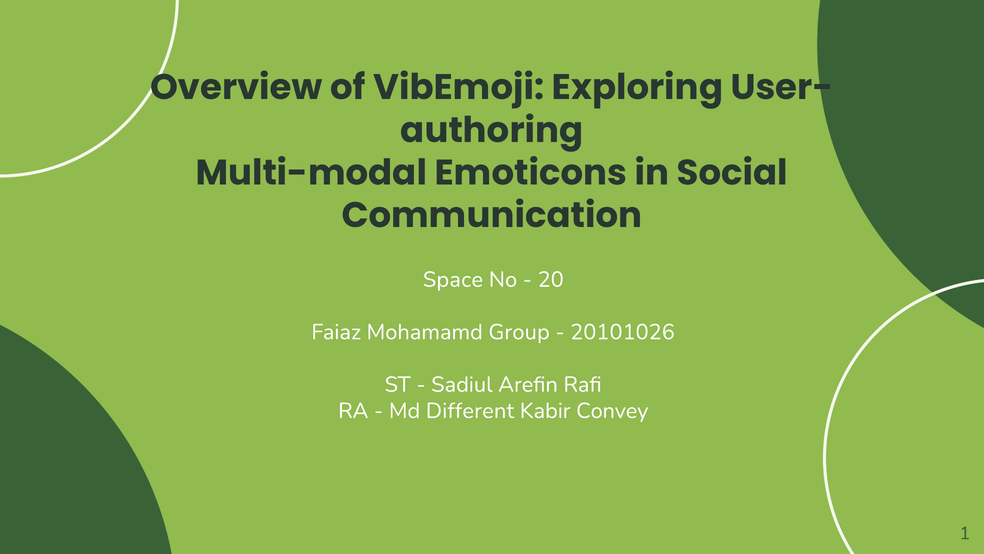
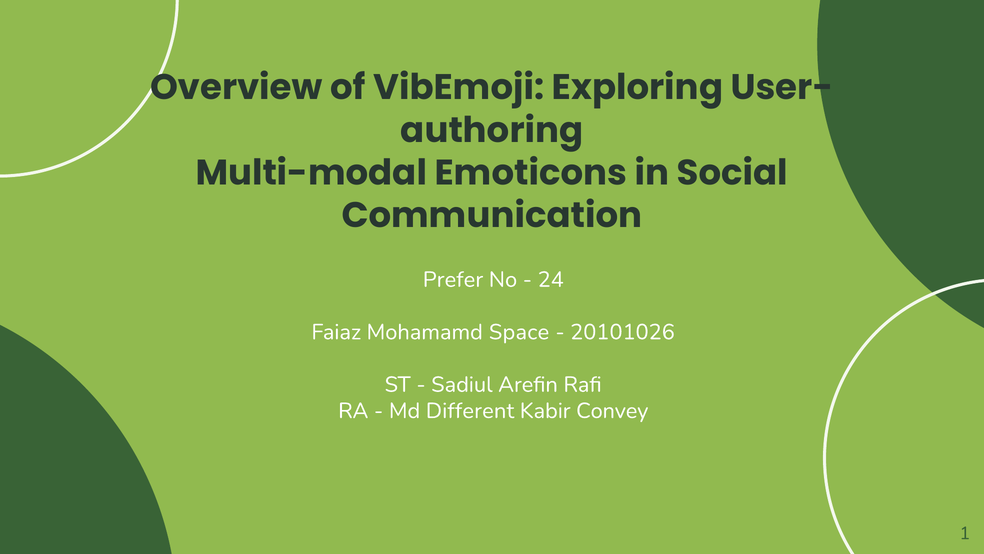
Space: Space -> Prefer (453, 279)
20: 20 -> 24 (551, 279)
Group: Group -> Space (519, 332)
